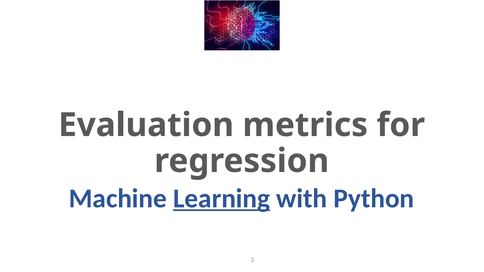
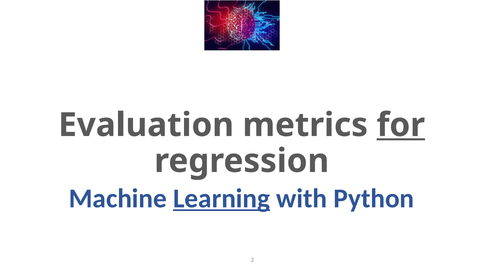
for underline: none -> present (401, 125)
